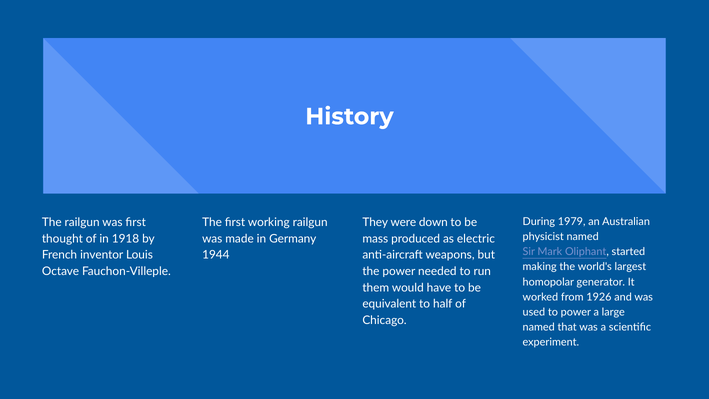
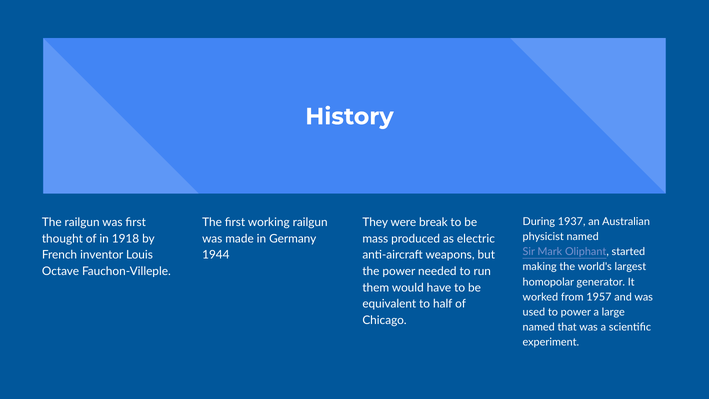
1979: 1979 -> 1937 (572, 222)
down: down -> break (433, 222)
1926: 1926 -> 1957 (599, 297)
